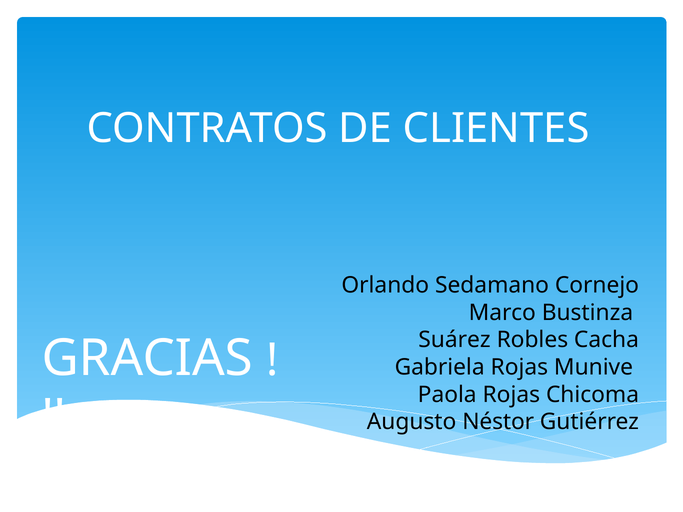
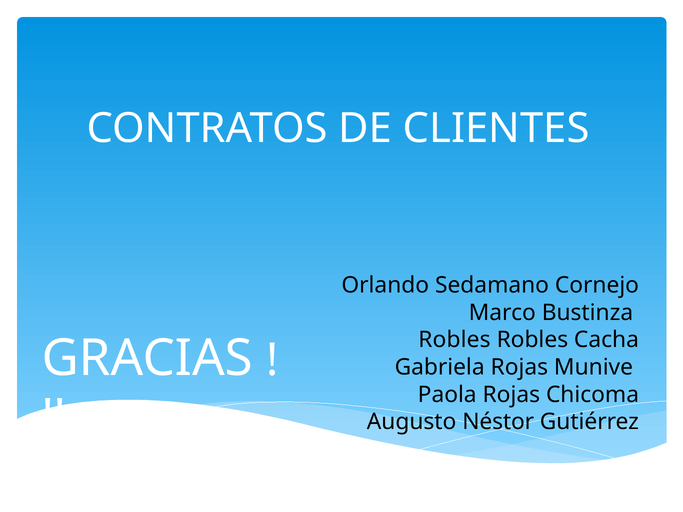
Suárez: Suárez -> Robles (454, 340)
